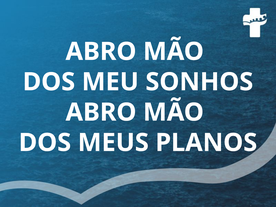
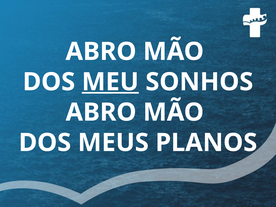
MEU underline: none -> present (110, 82)
